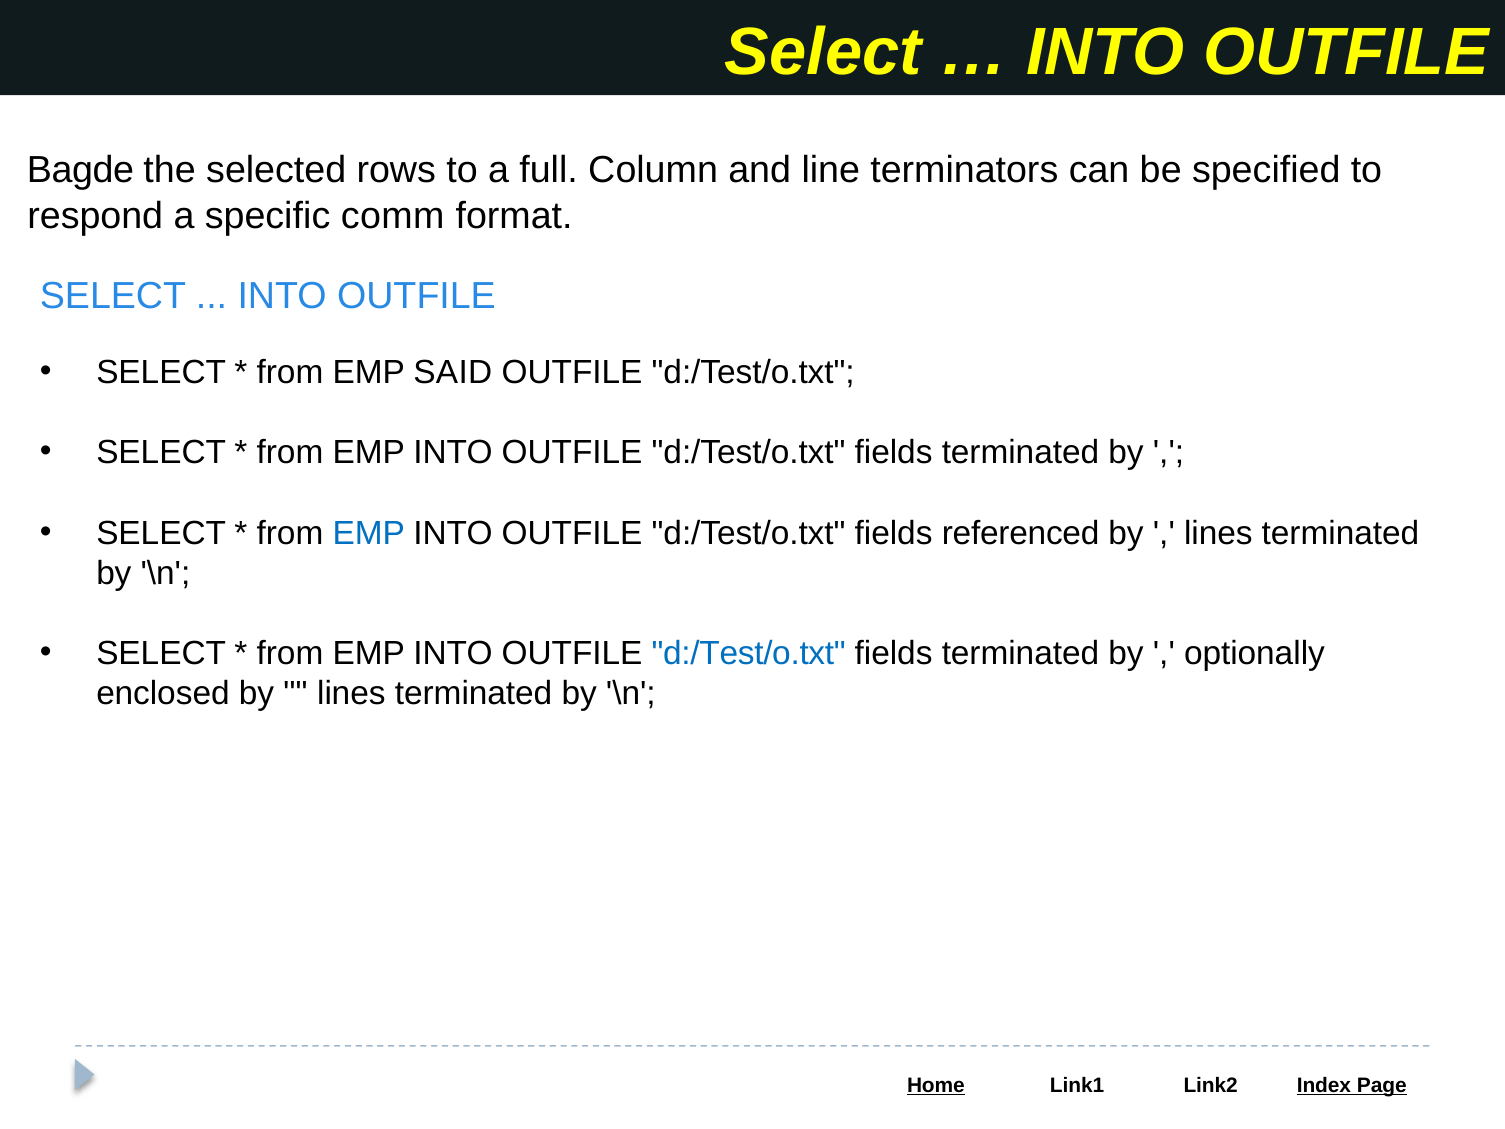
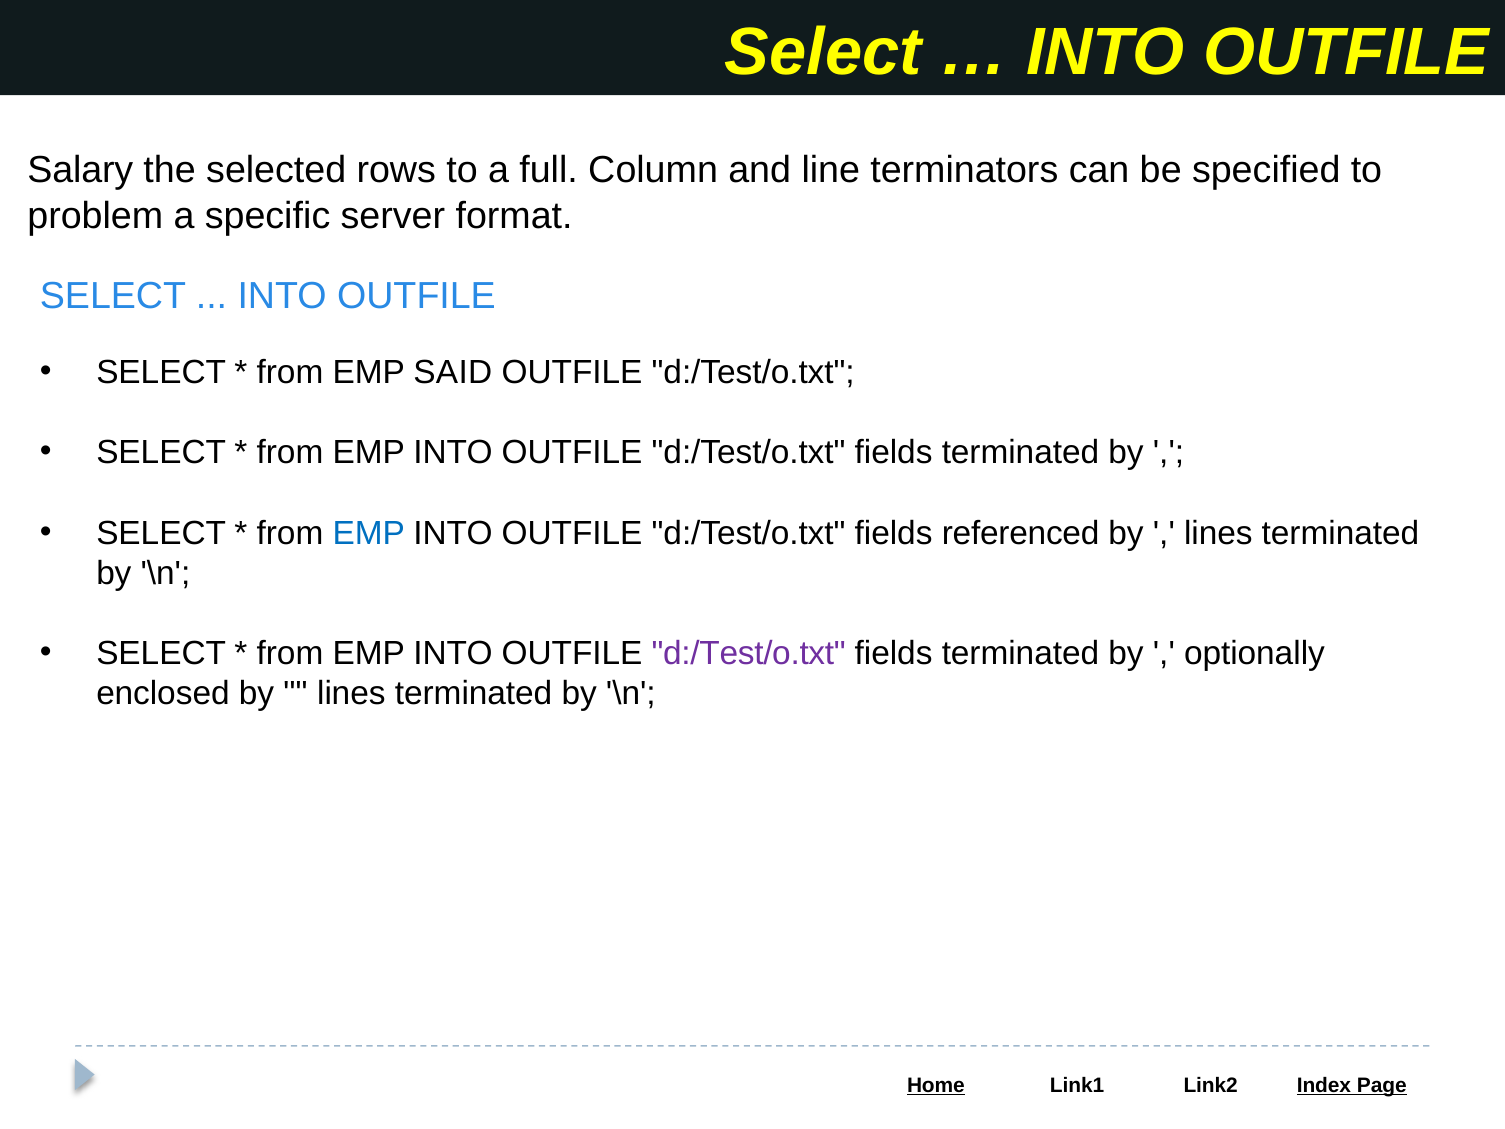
Bagde: Bagde -> Salary (80, 170)
respond: respond -> problem (95, 216)
comm: comm -> server (393, 216)
d:/Test/o.txt colour: blue -> purple (749, 653)
